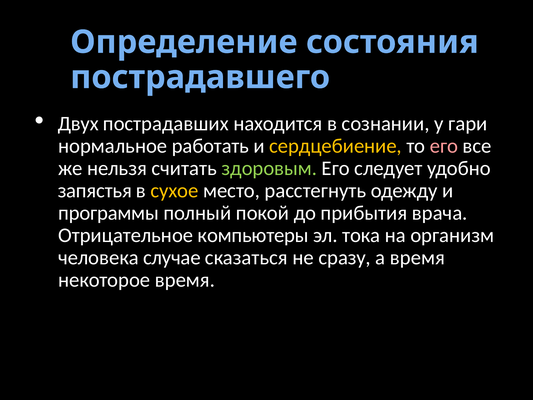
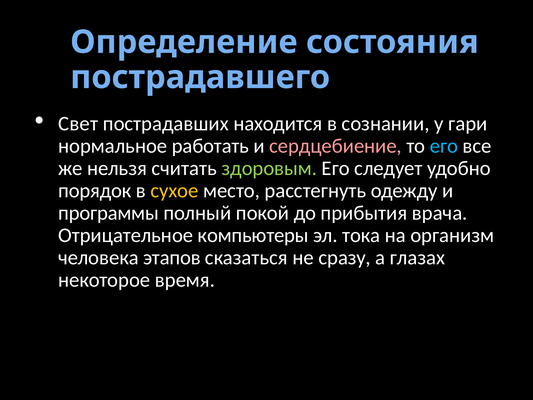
Двух: Двух -> Свет (78, 123)
сердцебиение colour: yellow -> pink (336, 146)
его colour: pink -> light blue (444, 146)
запястья: запястья -> порядок (95, 190)
случае: случае -> этапов (172, 258)
а время: время -> глазах (418, 258)
